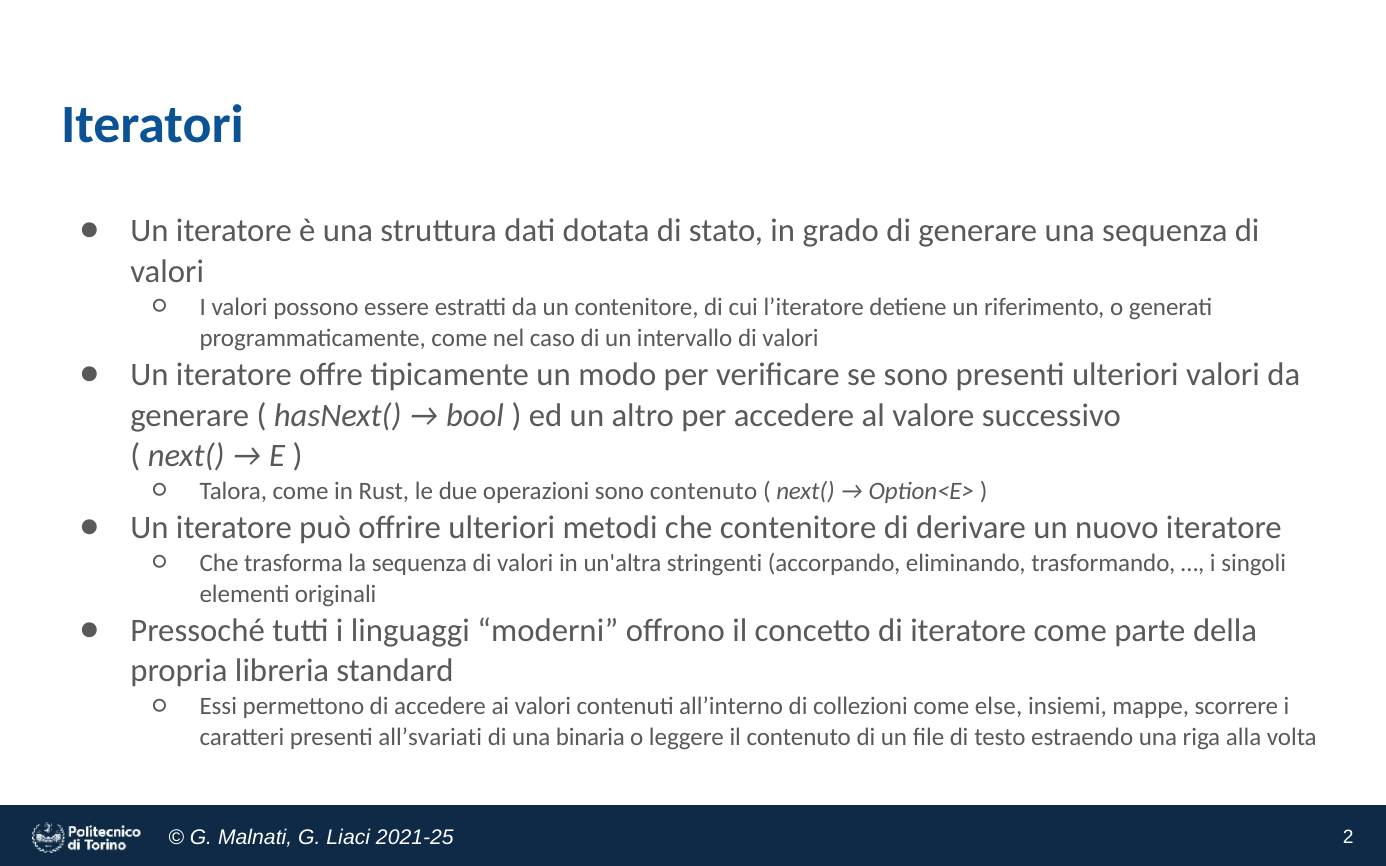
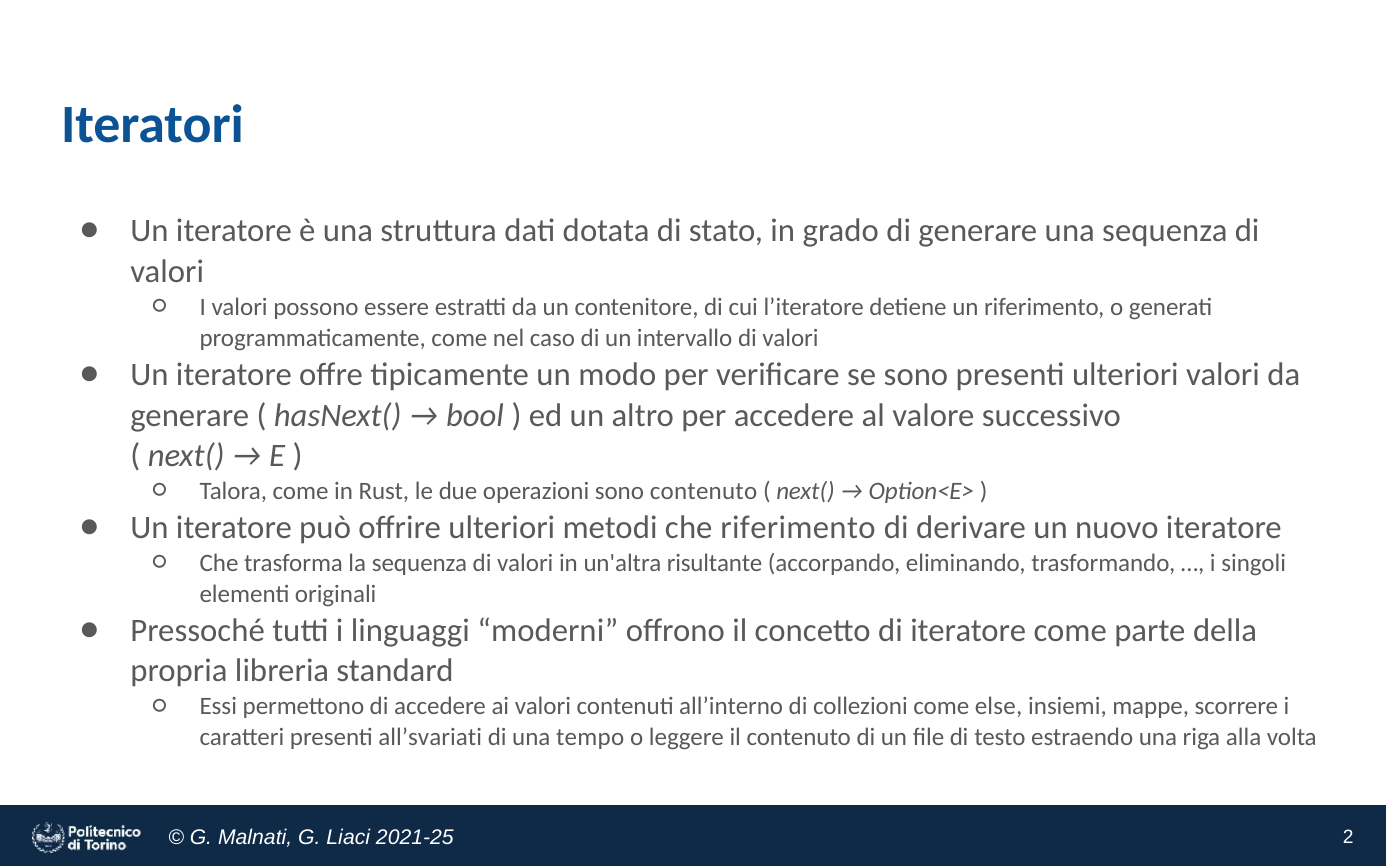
che contenitore: contenitore -> riferimento (798, 528)
stringenti: stringenti -> risultante (715, 563)
binaria: binaria -> tempo (590, 738)
